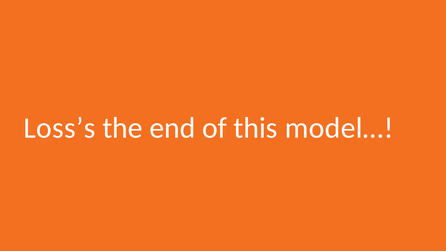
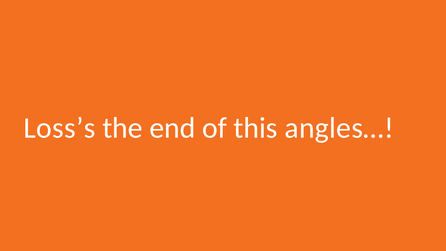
model…: model… -> angles… (339, 128)
